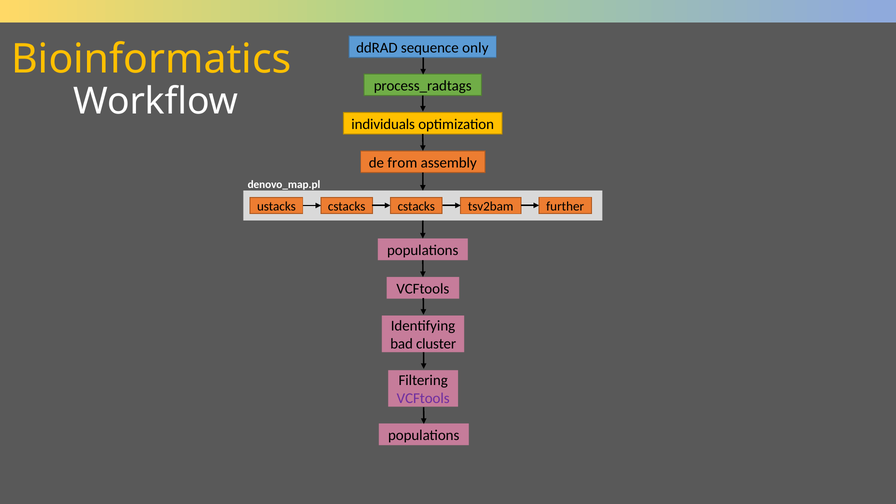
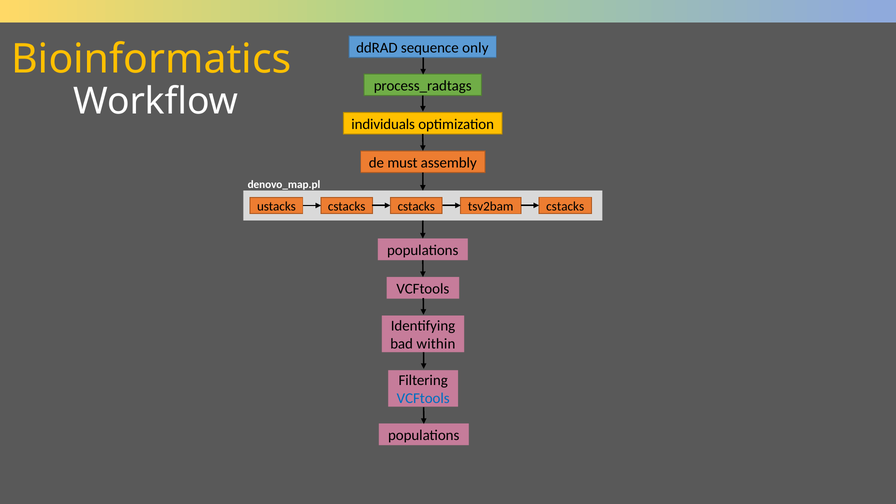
from: from -> must (402, 163)
tsv2bam further: further -> cstacks (565, 206)
cluster: cluster -> within (436, 344)
VCFtools colour: purple -> blue (423, 398)
